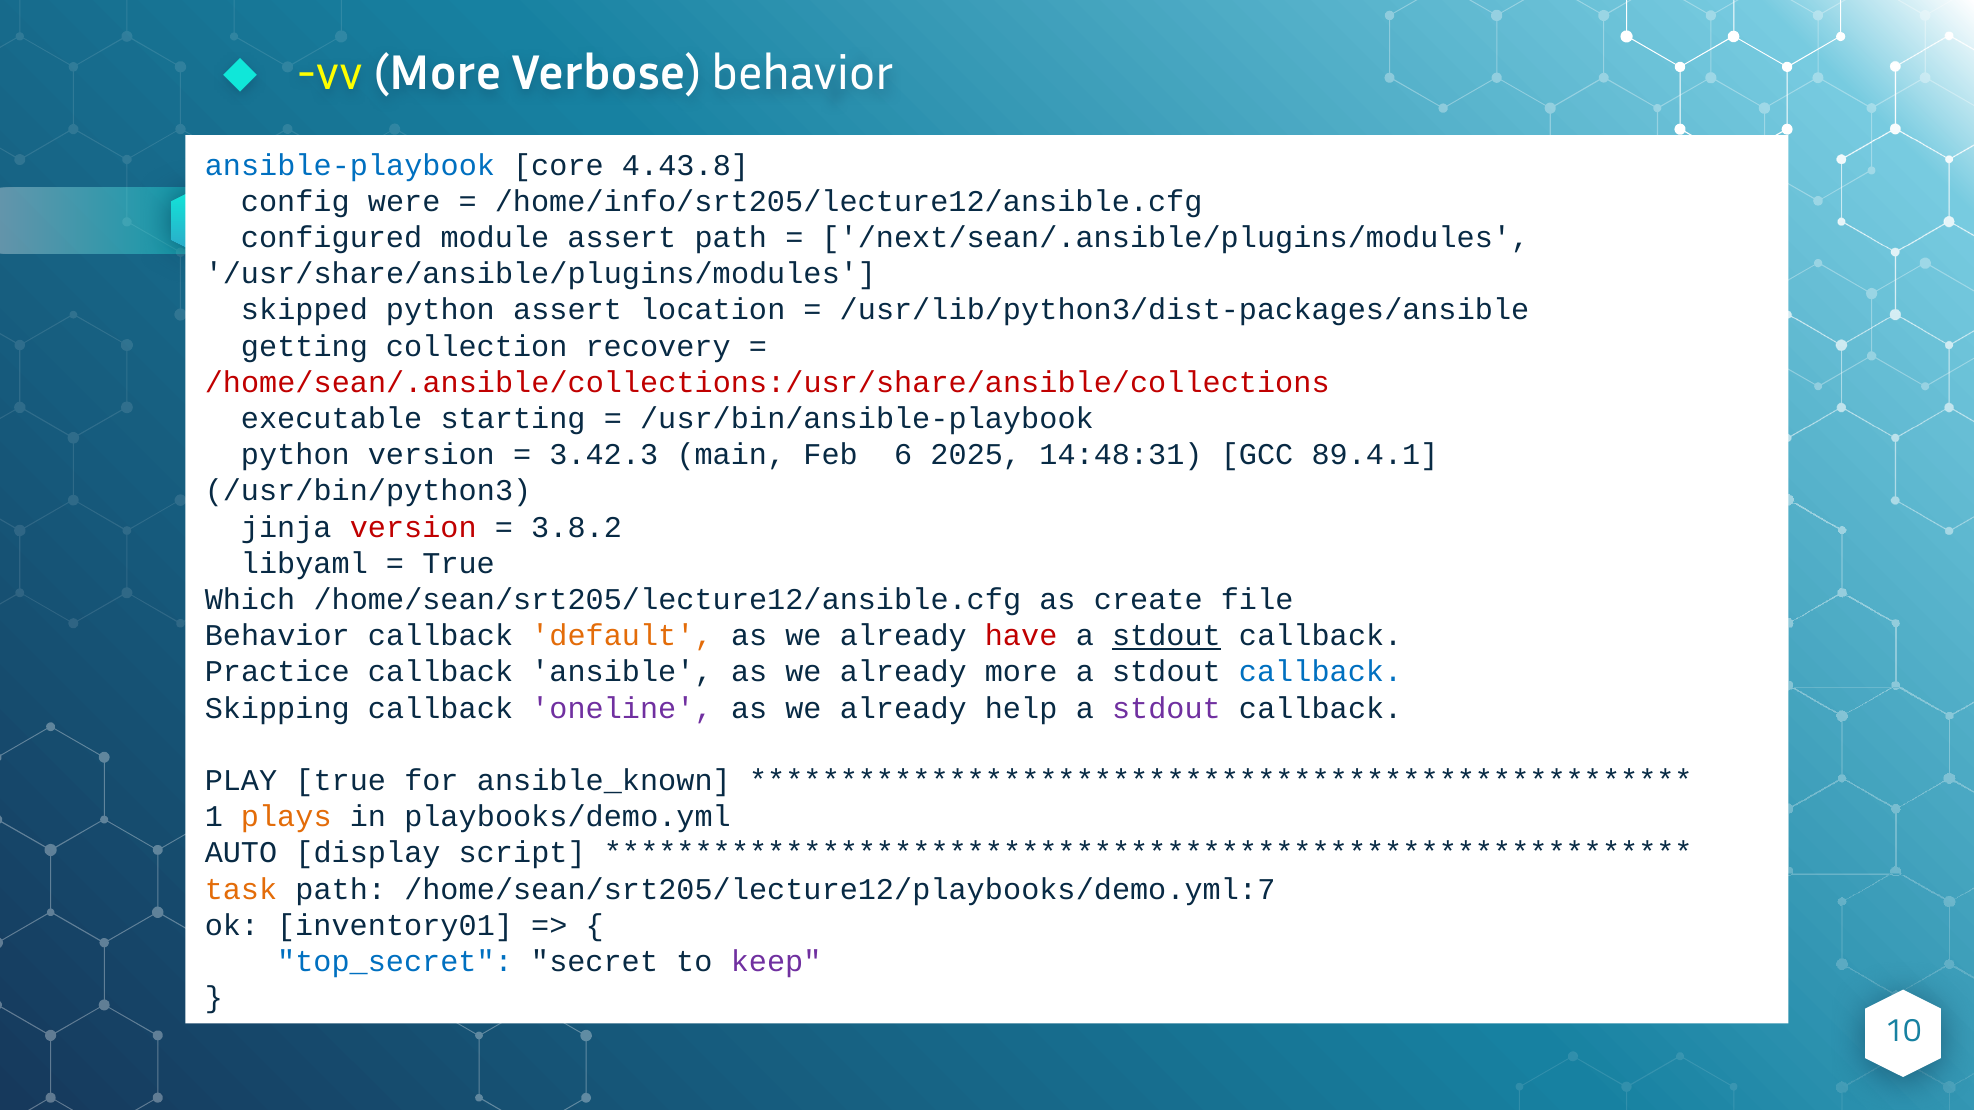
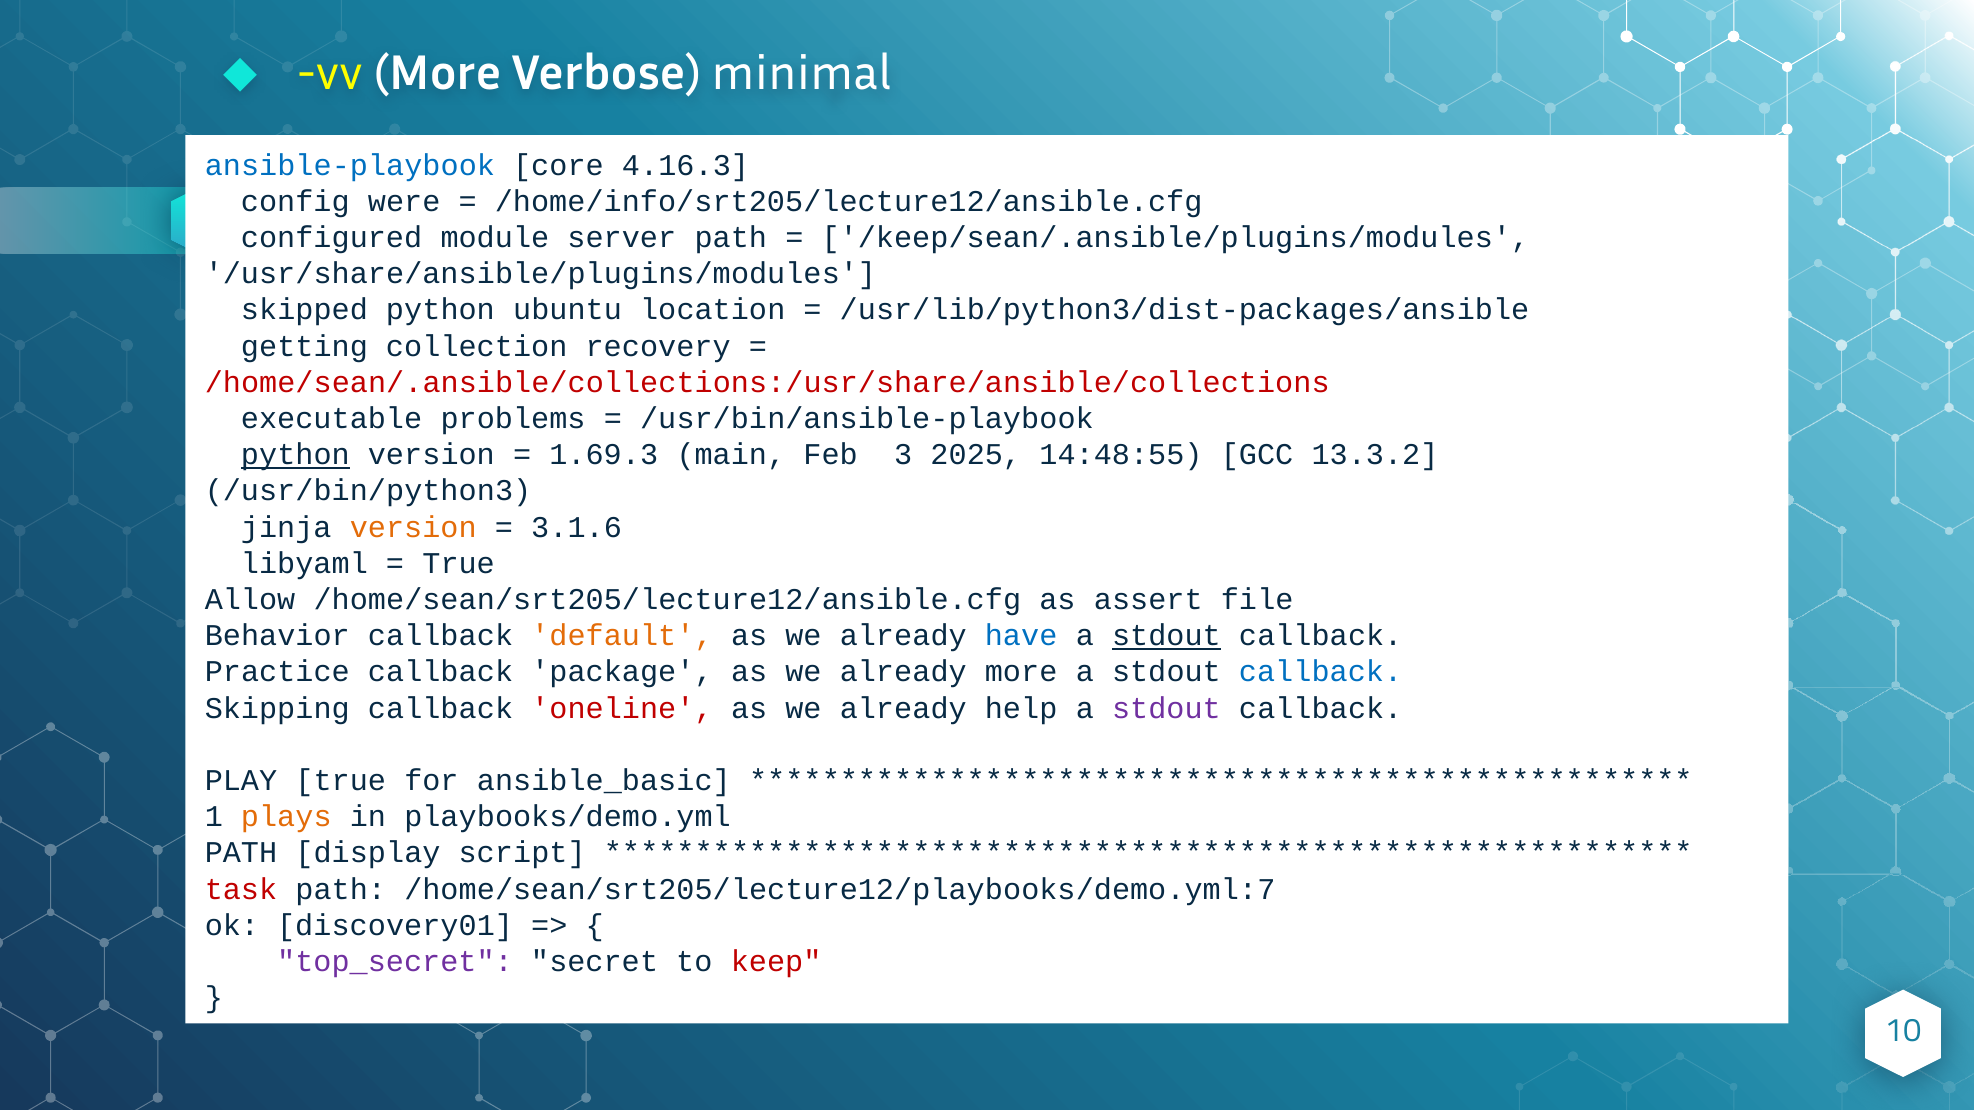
Verbose behavior: behavior -> minimal (802, 73)
4.43.8: 4.43.8 -> 4.16.3 (685, 165)
module assert: assert -> server (622, 238)
/next/sean/.ansible/plugins/modules: /next/sean/.ansible/plugins/modules -> /keep/sean/.ansible/plugins/modules (1175, 238)
python assert: assert -> ubuntu (568, 310)
starting: starting -> problems (513, 419)
python underline: none -> present (295, 455)
3.42.3: 3.42.3 -> 1.69.3 (604, 455)
6: 6 -> 3 (903, 455)
14:48:31: 14:48:31 -> 14:48:55 (1121, 455)
89.4.1: 89.4.1 -> 13.3.2 (1375, 455)
version colour: red -> orange (413, 527)
3.8.2: 3.8.2 -> 3.1.6 (577, 527)
Which: Which -> Allow (250, 600)
create: create -> assert (1148, 600)
have colour: red -> blue (1021, 636)
ansible: ansible -> package (622, 672)
oneline colour: purple -> red (622, 708)
ansible_known: ansible_known -> ansible_basic (604, 781)
AUTO: AUTO -> PATH (241, 853)
task colour: orange -> red (241, 889)
inventory01: inventory01 -> discovery01 (395, 926)
top_secret colour: blue -> purple (395, 962)
keep colour: purple -> red (776, 962)
